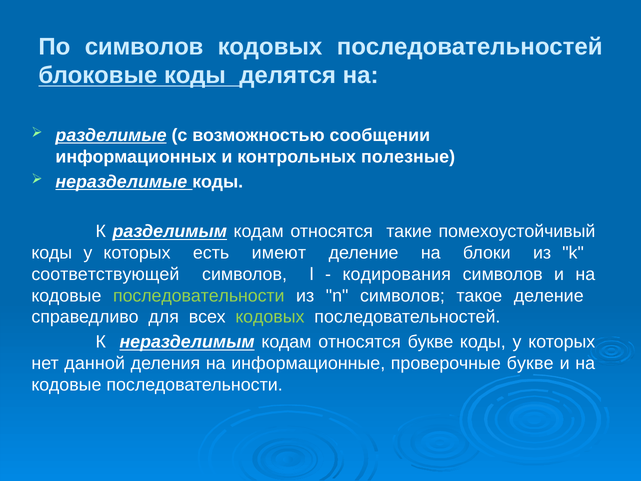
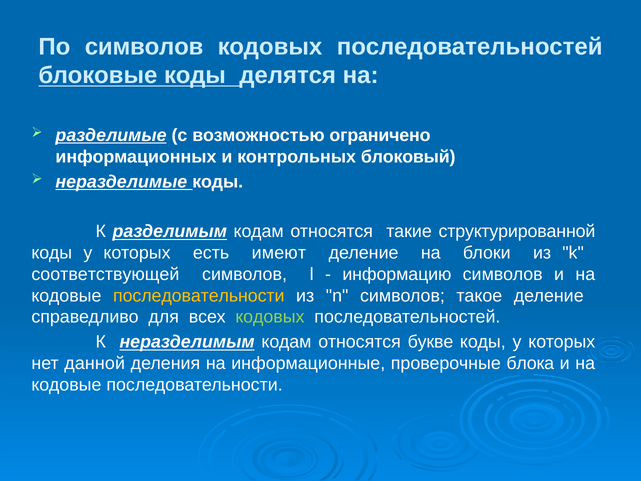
сообщении: сообщении -> ограничено (380, 135)
полезные: полезные -> блоковый (408, 157)
помехоустойчивый: помехоустойчивый -> структурированной (517, 231)
кодирования: кодирования -> информацию (397, 274)
последовательности colour: light green -> yellow (199, 296)
проверочные букве: букве -> блока (530, 363)
